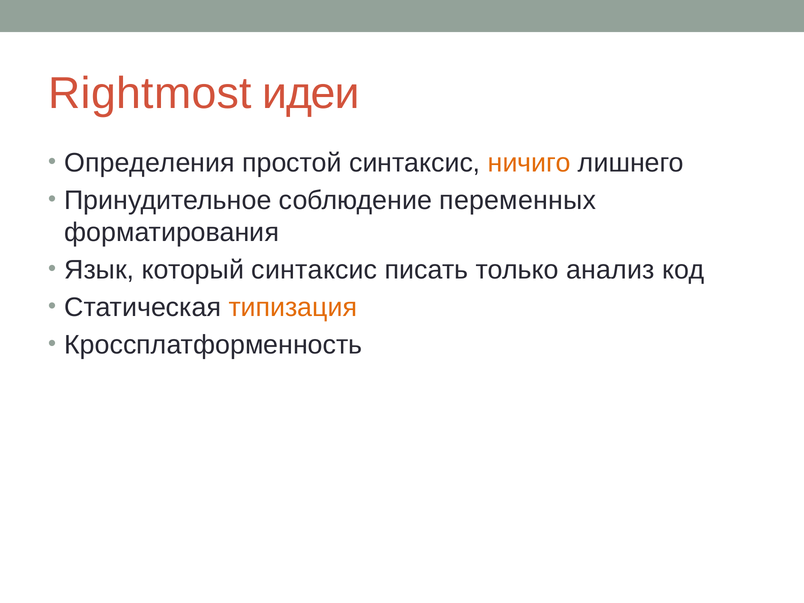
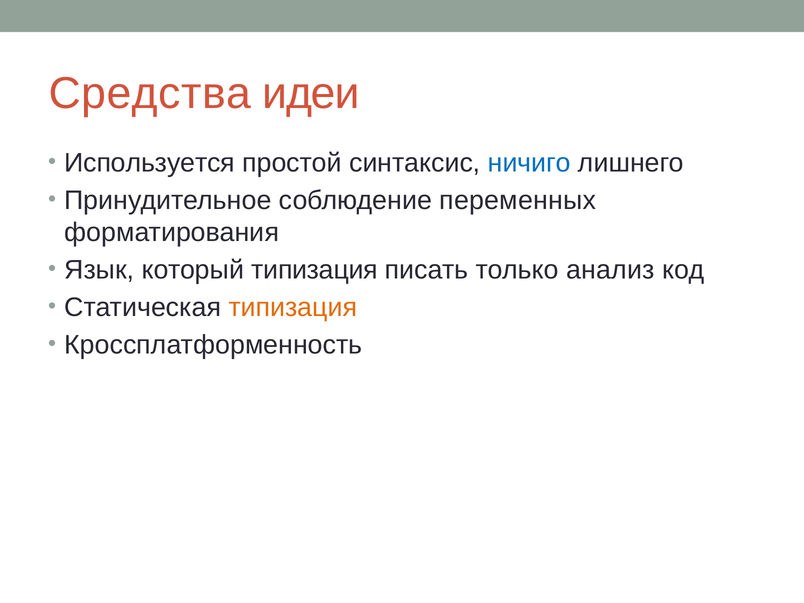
Rightmost: Rightmost -> Средства (150, 94)
Определения: Определения -> Используется (150, 163)
ничиго colour: orange -> blue (529, 163)
который синтаксис: синтаксис -> типизация (315, 270)
